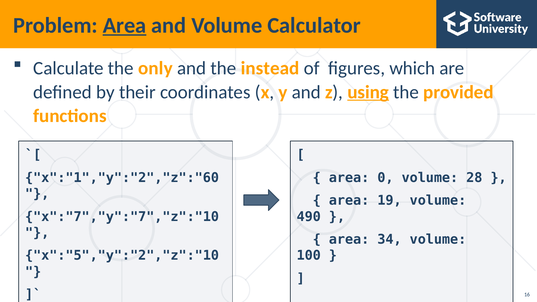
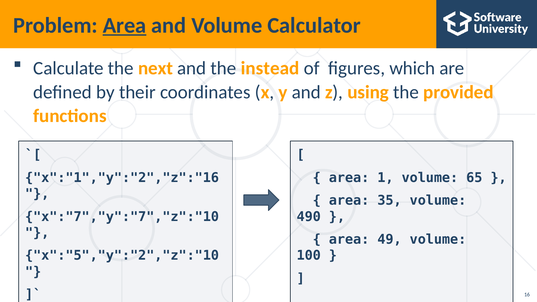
only: only -> next (156, 68)
using underline: present -> none (368, 92)
x":"1","y":"2","z":"60: x":"1","y":"2","z":"60 -> x":"1","y":"2","z":"16 (122, 178)
0: 0 -> 1 (385, 178)
28: 28 -> 65 (474, 178)
19: 19 -> 35 (389, 201)
34: 34 -> 49 (389, 239)
